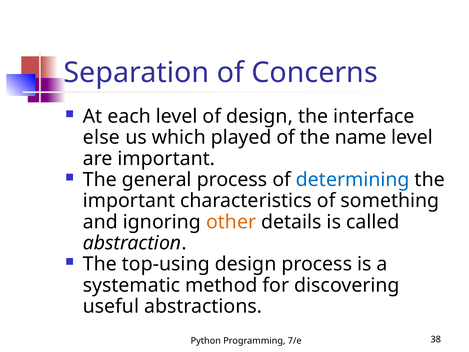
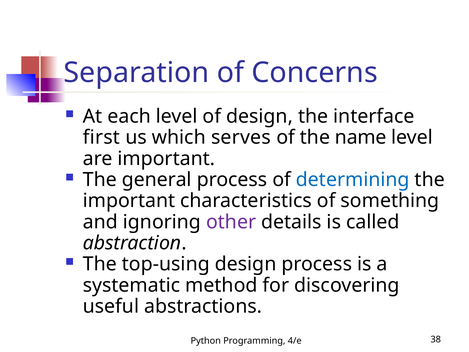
else: else -> first (102, 137)
played: played -> serves (241, 137)
other colour: orange -> purple (231, 222)
7/e: 7/e -> 4/e (295, 341)
